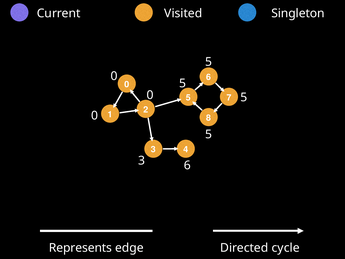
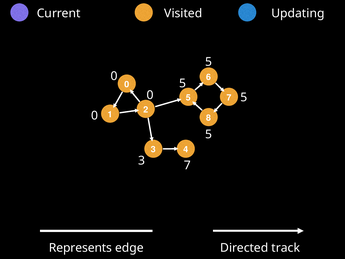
Singleton: Singleton -> Updating (298, 13)
6: 6 -> 7 (187, 165)
cycle: cycle -> track (286, 248)
